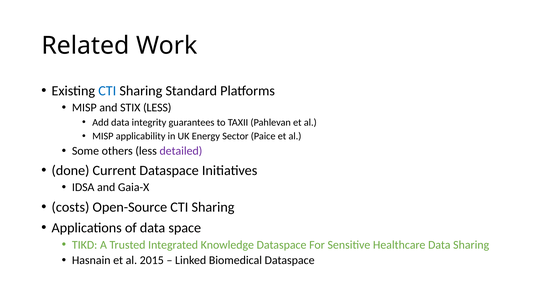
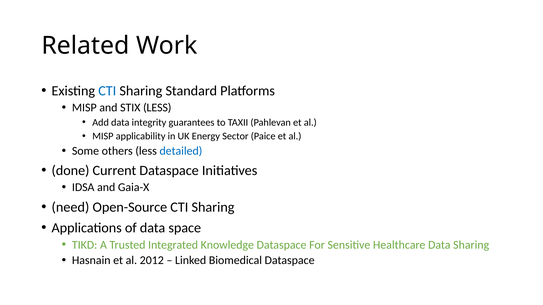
detailed colour: purple -> blue (181, 151)
costs: costs -> need (70, 207)
2015: 2015 -> 2012 (152, 261)
